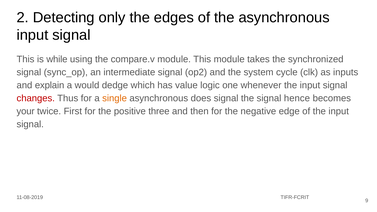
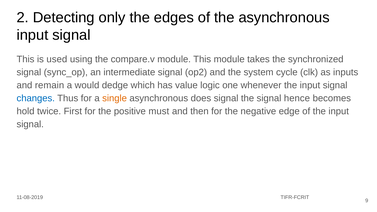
while: while -> used (57, 59)
explain: explain -> remain (50, 85)
changes colour: red -> blue (36, 98)
your: your -> hold (26, 111)
three: three -> must (159, 111)
